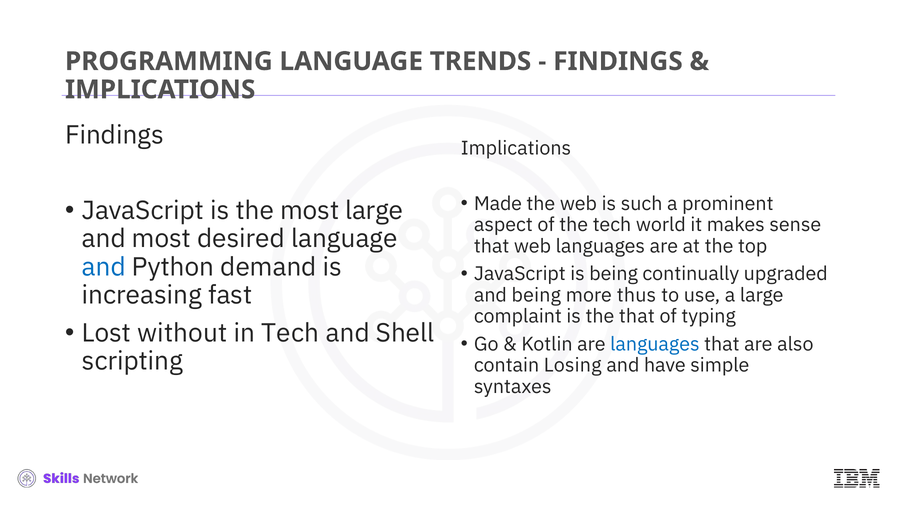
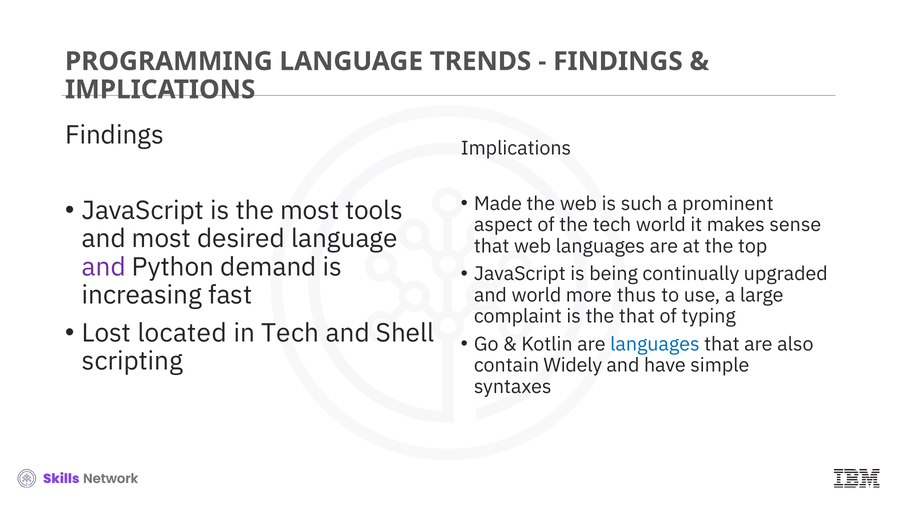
most large: large -> tools (374, 210)
and colour: blue -> purple (104, 267)
and being: being -> world (536, 295)
without: without -> located (182, 333)
Losing: Losing -> Widely (573, 365)
